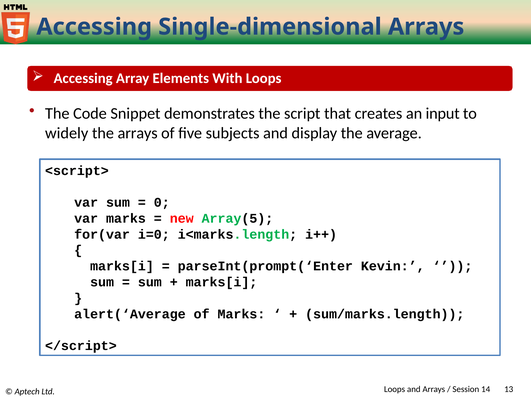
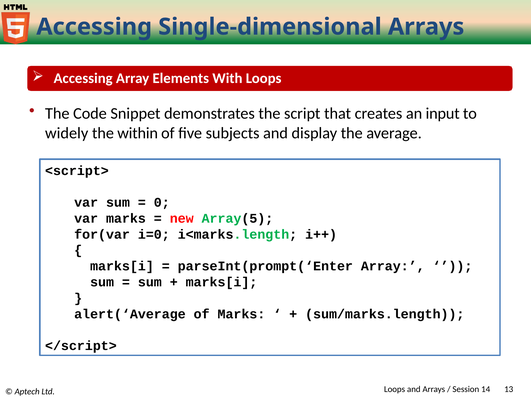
the arrays: arrays -> within (138, 133)
parseInt(prompt(‘Enter Kevin: Kevin -> Array (393, 266)
